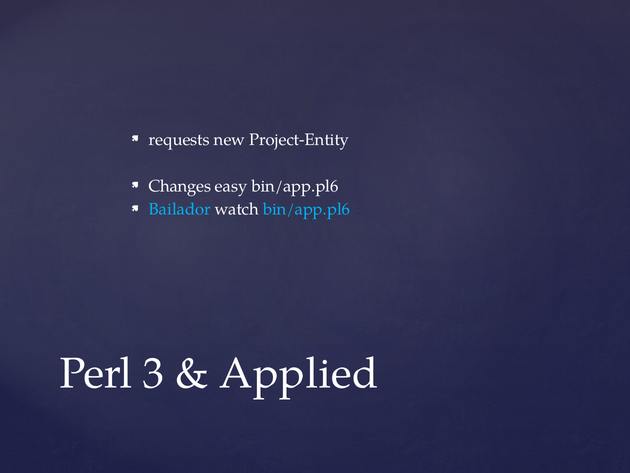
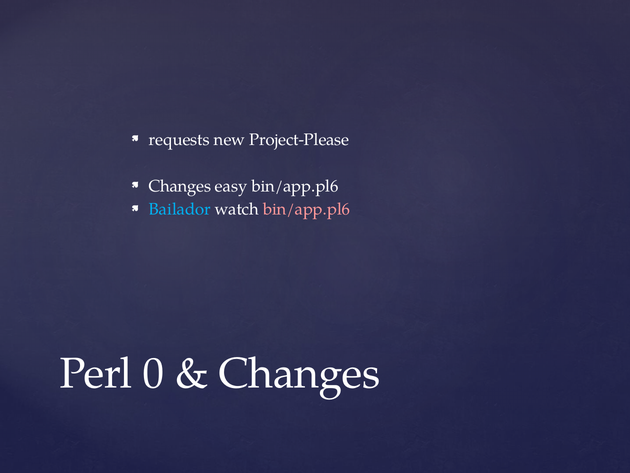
Project-Entity: Project-Entity -> Project-Please (299, 139)
bin/app.pl6 colour: light blue -> pink (307, 209)
3: 3 -> 0 (154, 373)
Applied: Applied -> Changes (299, 373)
